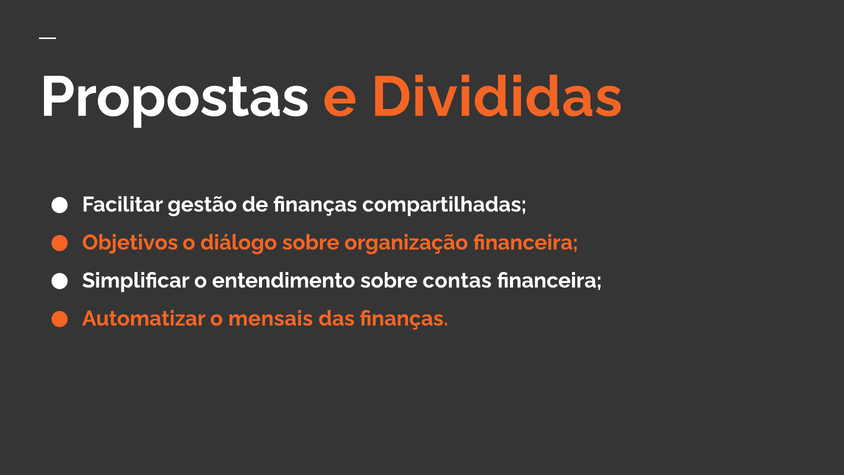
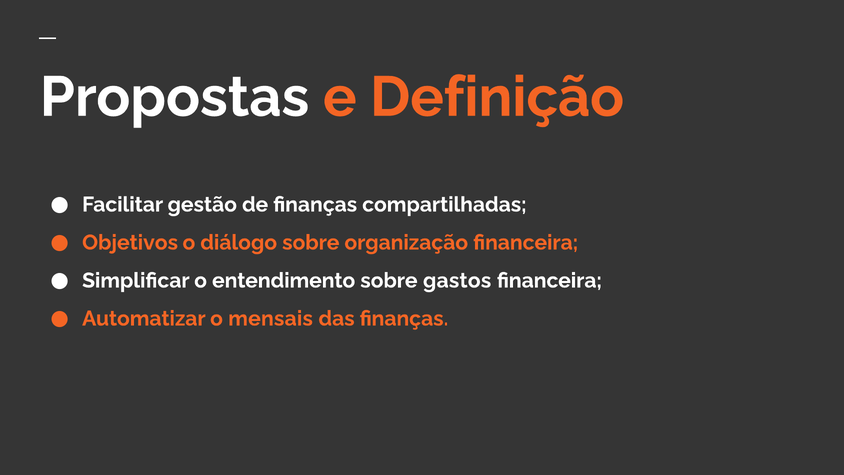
Divididas: Divididas -> Definição (497, 97)
contas: contas -> gastos (457, 280)
